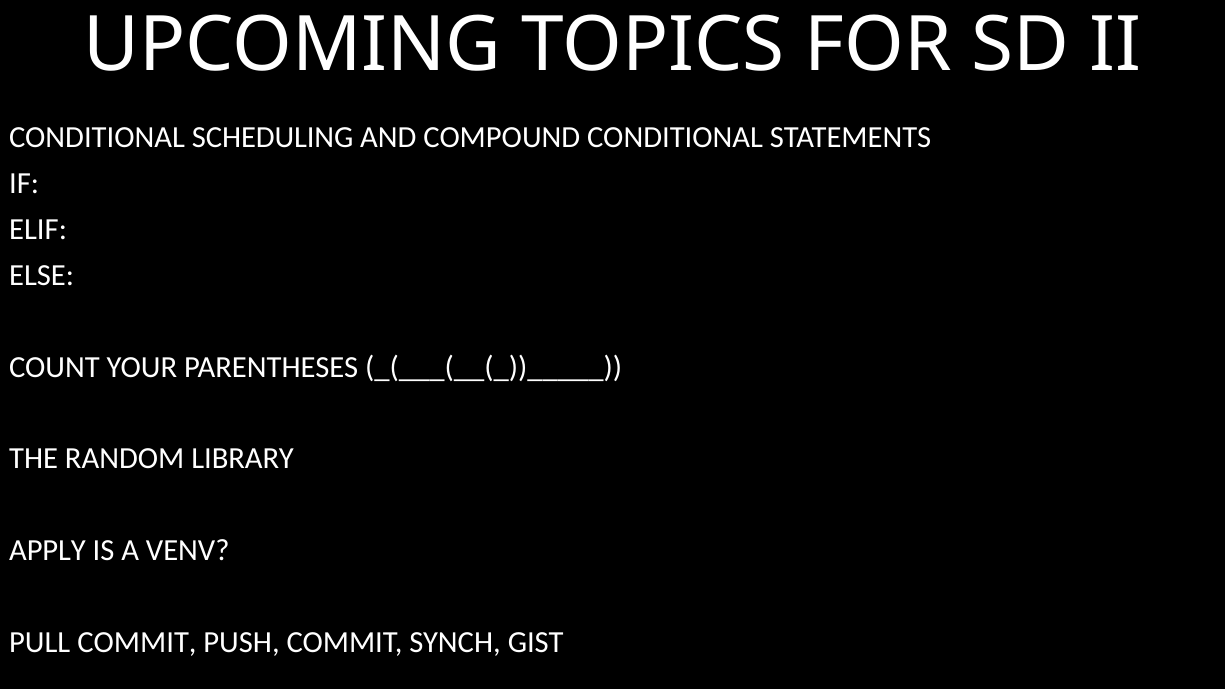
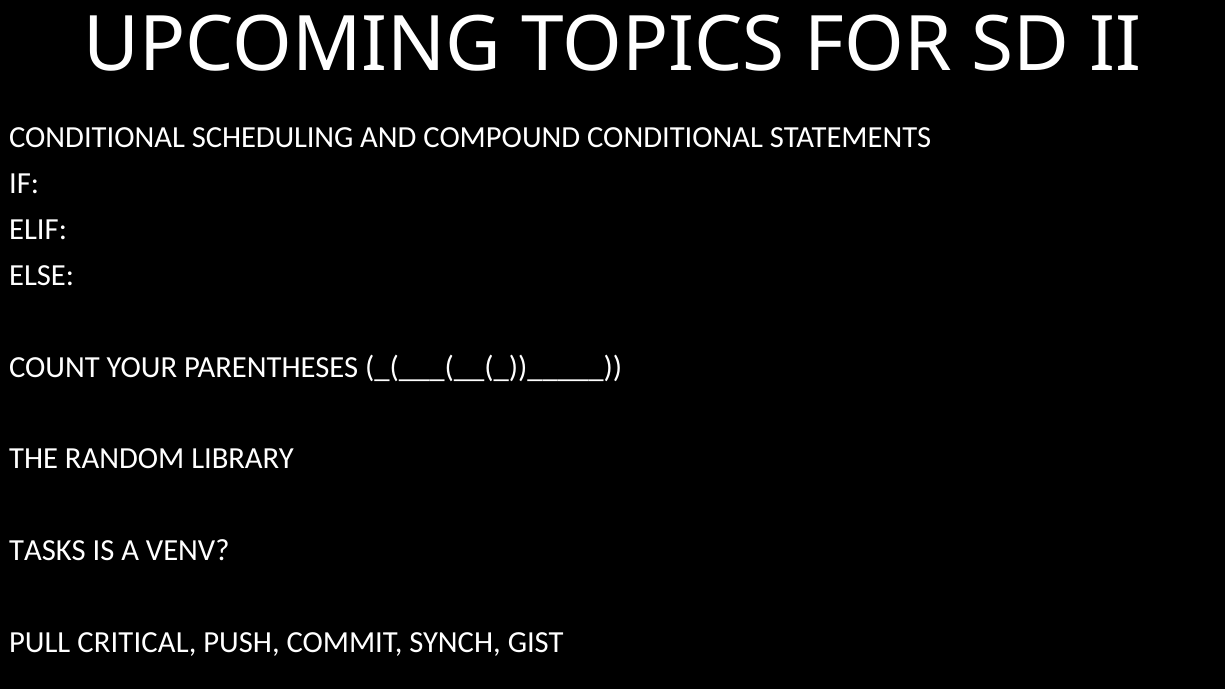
APPLY: APPLY -> TASKS (47, 550)
PULL COMMIT: COMMIT -> CRITICAL (137, 642)
